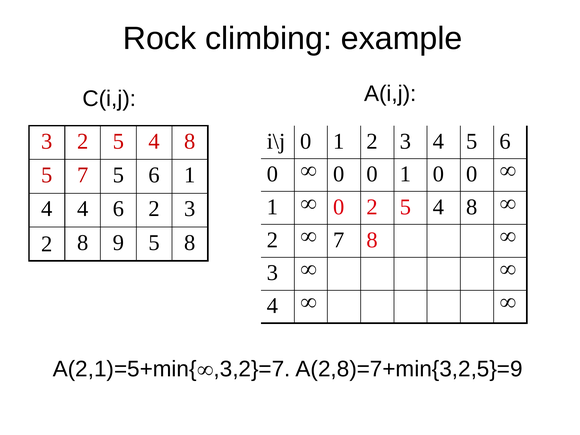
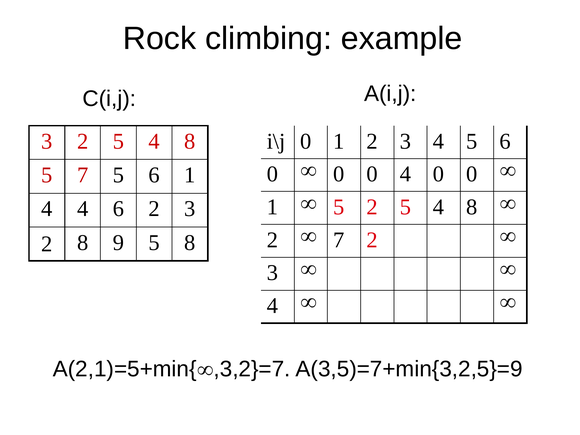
0 0 1: 1 -> 4 (405, 174)
0: 0 -> 5 (339, 207)
7 8: 8 -> 2 (372, 240)
A(2,8)=7+min{3,2,5}=9: A(2,8)=7+min{3,2,5}=9 -> A(3,5)=7+min{3,2,5}=9 (409, 369)
